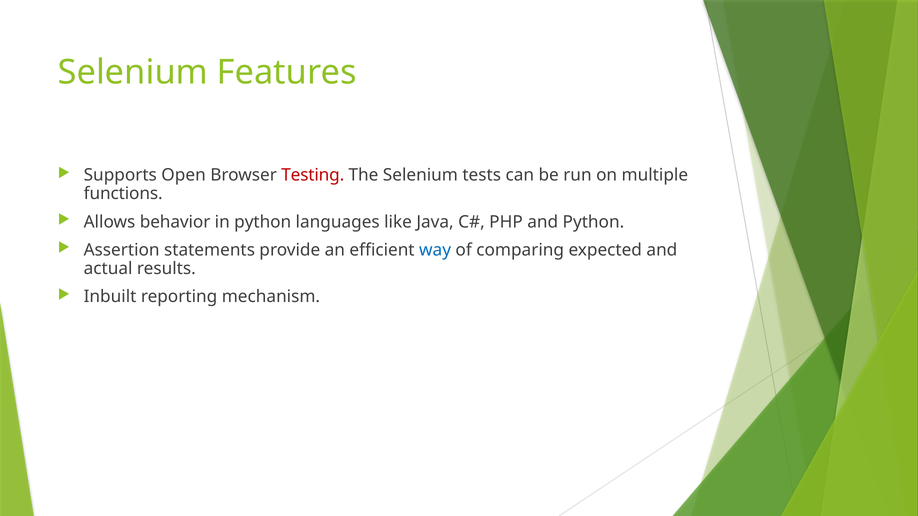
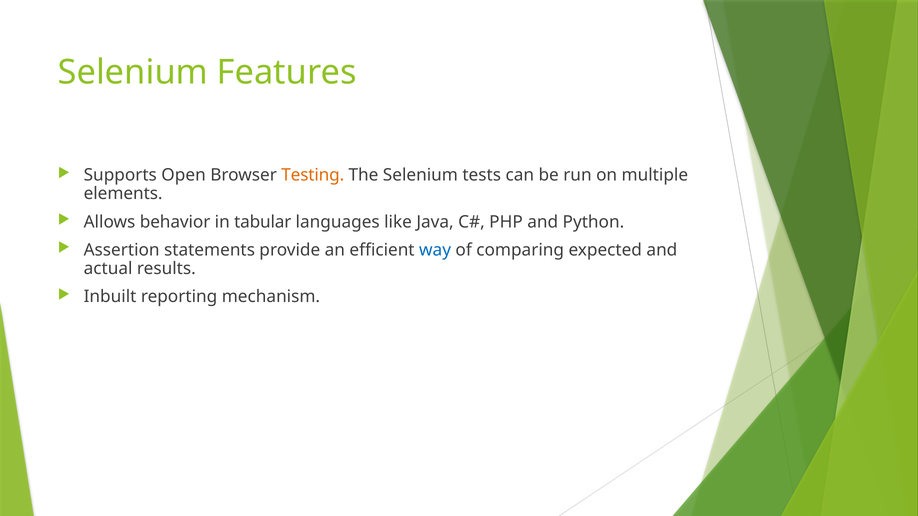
Testing colour: red -> orange (313, 175)
functions: functions -> elements (123, 194)
in python: python -> tabular (263, 222)
